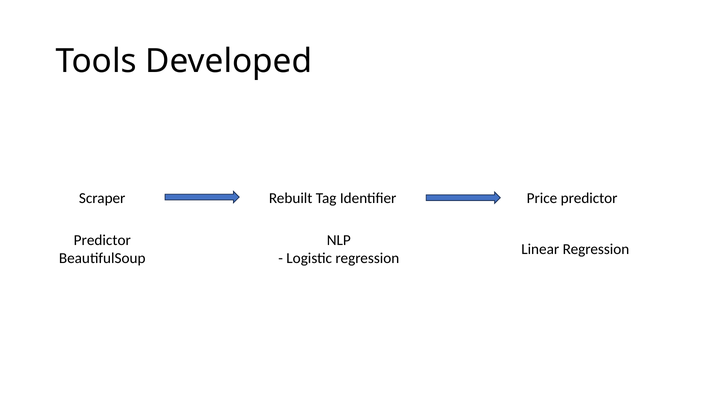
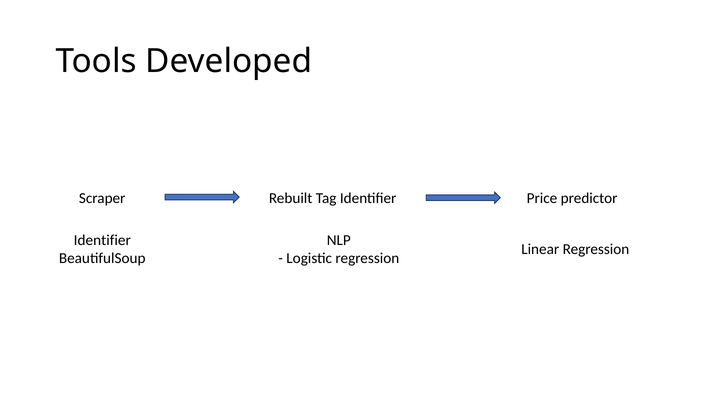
Predictor: Predictor -> Identifier (102, 240)
